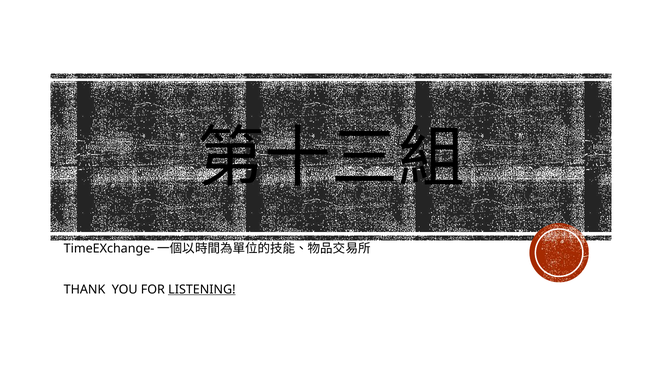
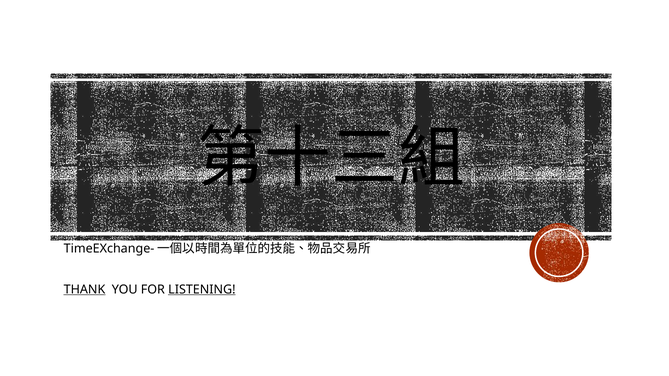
THANK underline: none -> present (84, 290)
